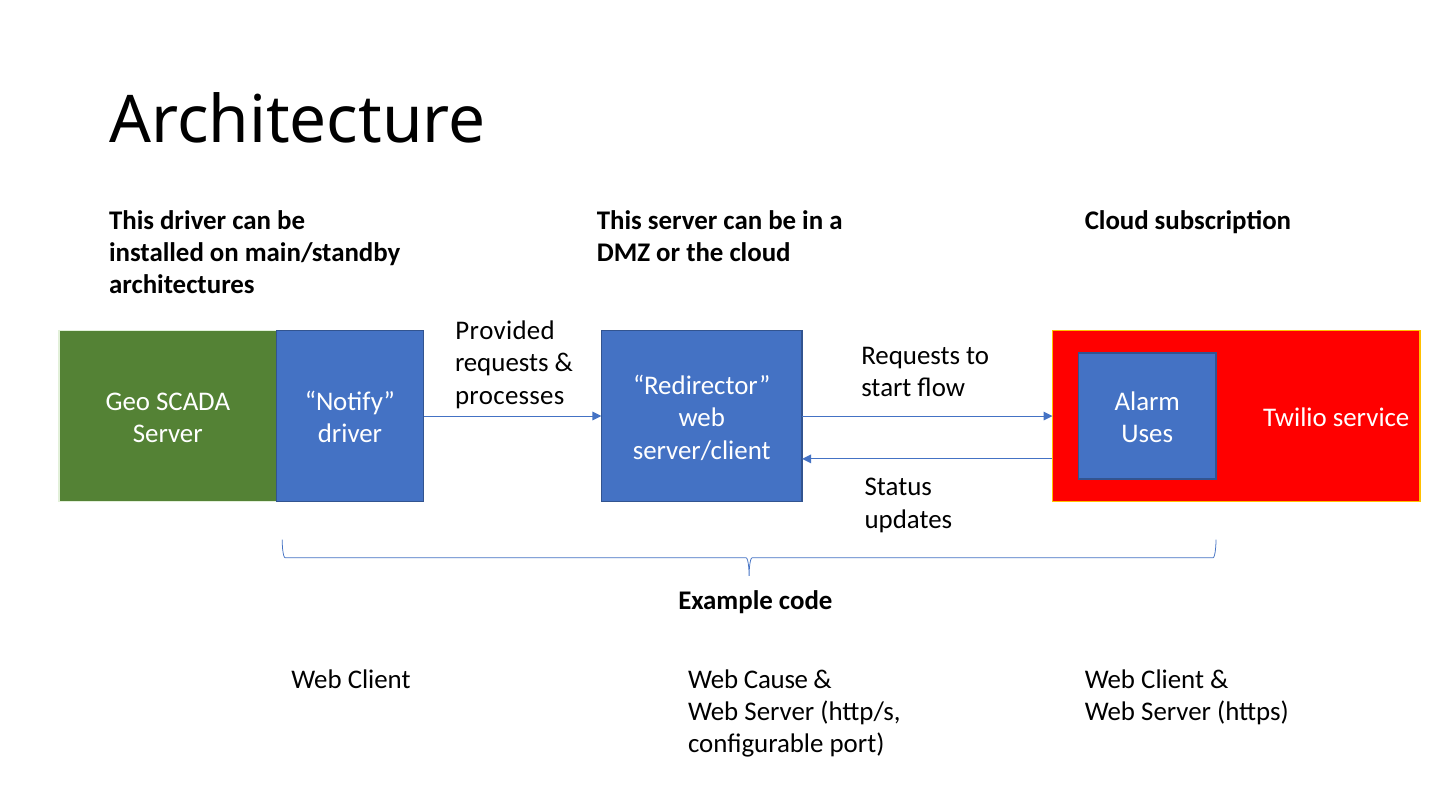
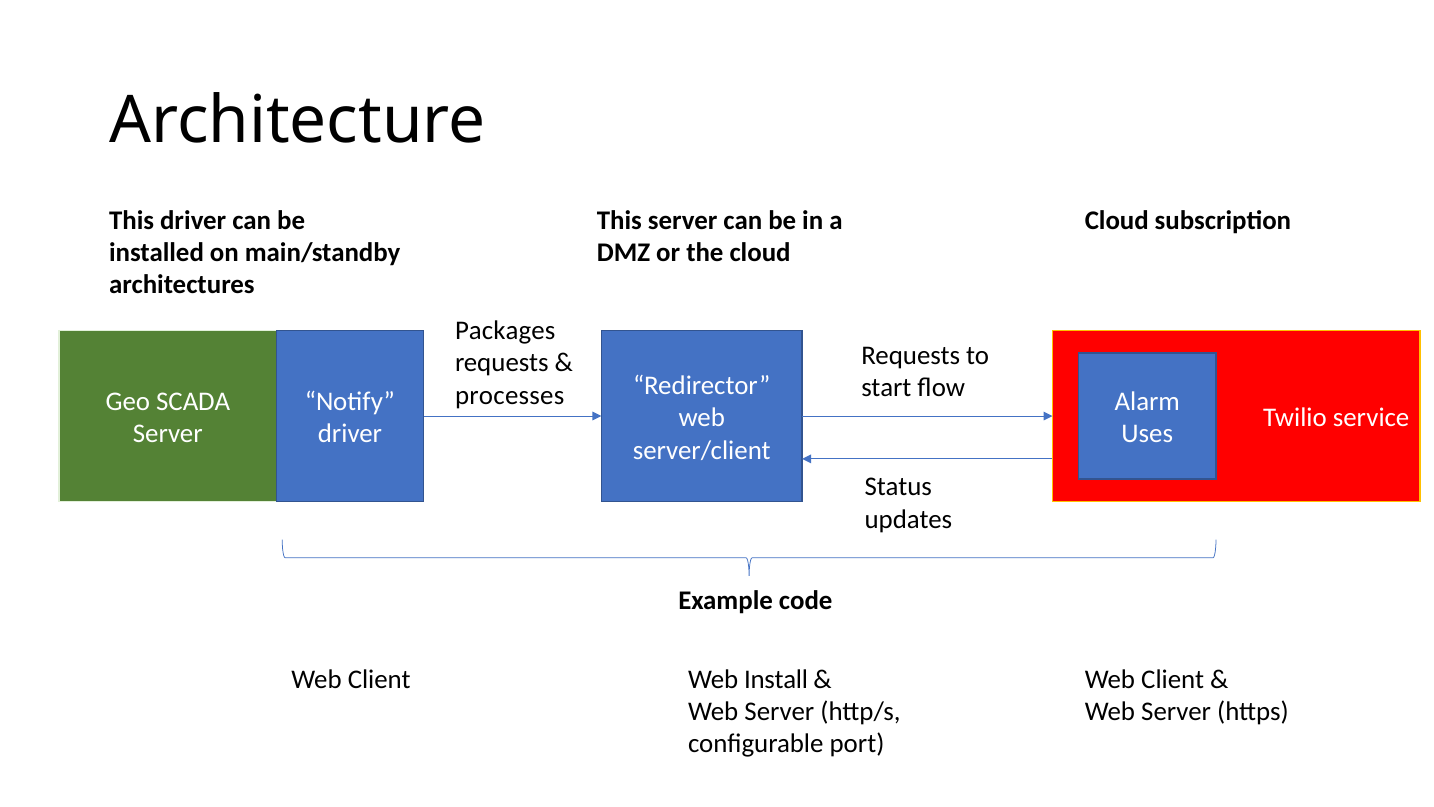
Provided: Provided -> Packages (505, 331)
Cause: Cause -> Install (776, 679)
